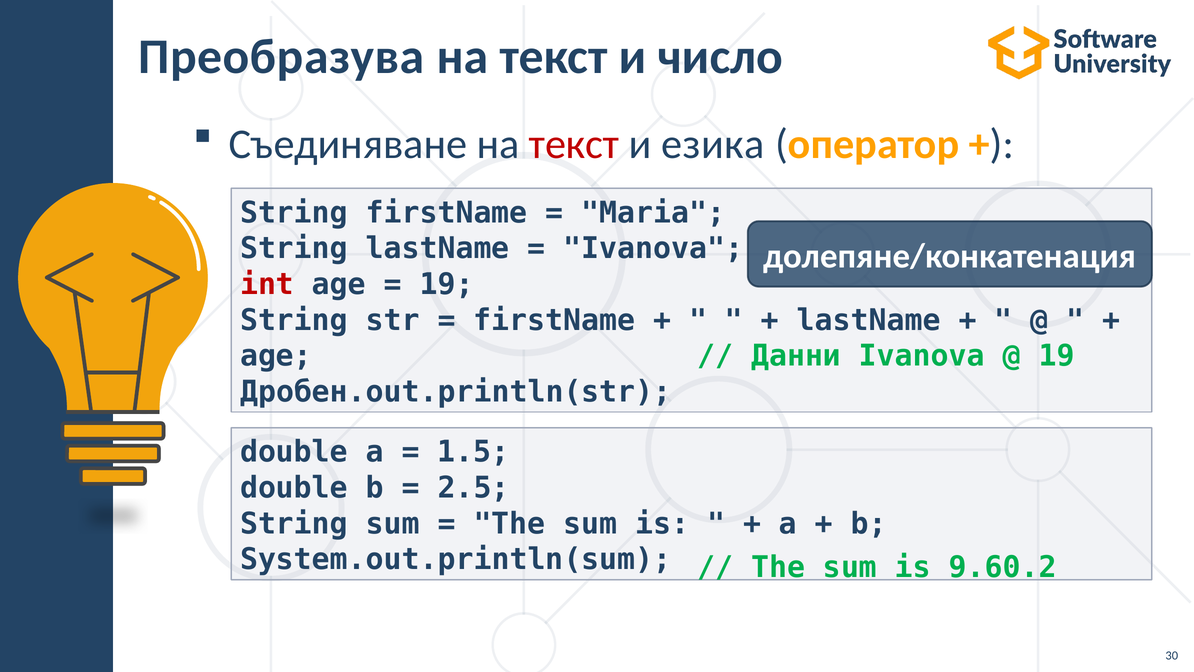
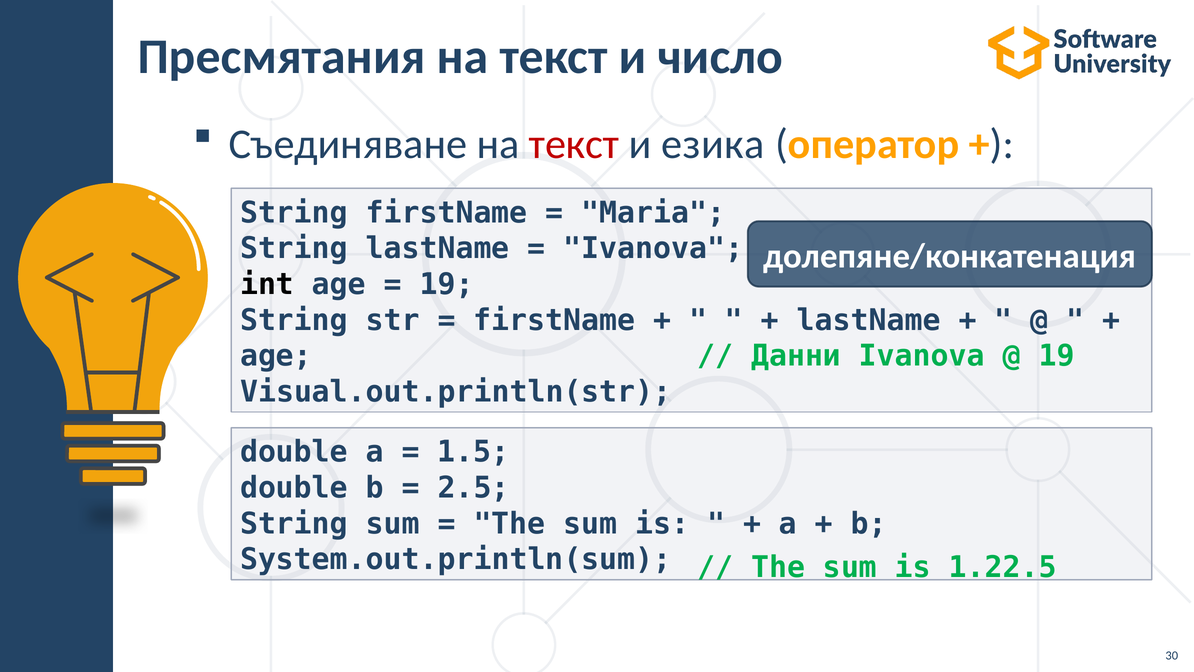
Преобразува: Преобразува -> Пресмятания (282, 57)
int colour: red -> black (267, 284)
Дробен.out.println(str: Дробен.out.println(str -> Visual.out.println(str (456, 392)
9.60.2: 9.60.2 -> 1.22.5 (1003, 567)
